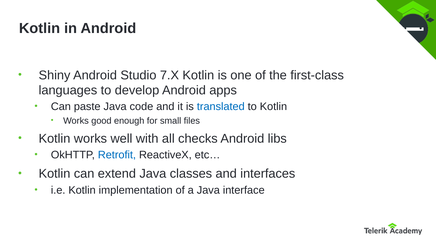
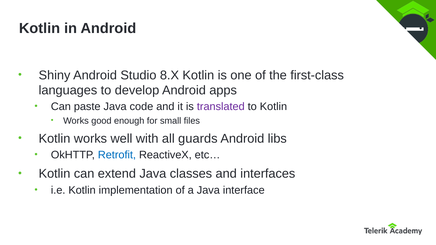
7.X: 7.X -> 8.X (169, 75)
translated colour: blue -> purple (221, 107)
checks: checks -> guards (198, 139)
